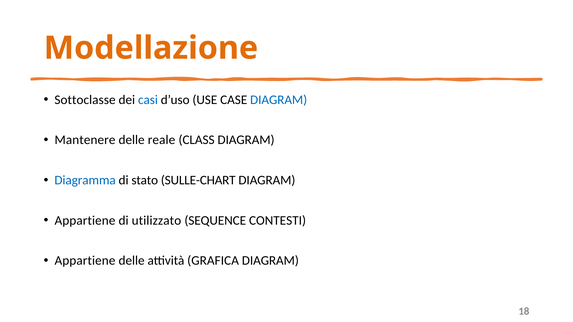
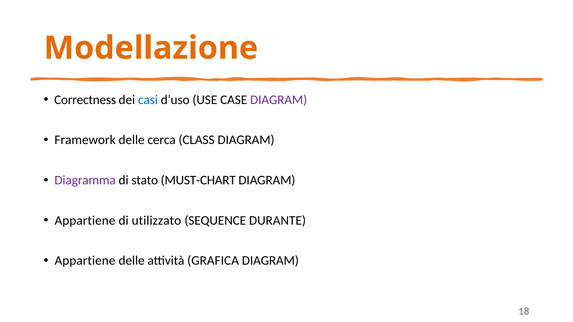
Sottoclasse: Sottoclasse -> Correctness (85, 100)
DIAGRAM colour: blue -> purple (279, 100)
Mantenere: Mantenere -> Framework (85, 140)
reale: reale -> cerca (162, 140)
Diagramma colour: blue -> purple (85, 180)
SULLE-CHART: SULLE-CHART -> MUST-CHART (198, 180)
CONTESTI: CONTESTI -> DURANTE (278, 221)
